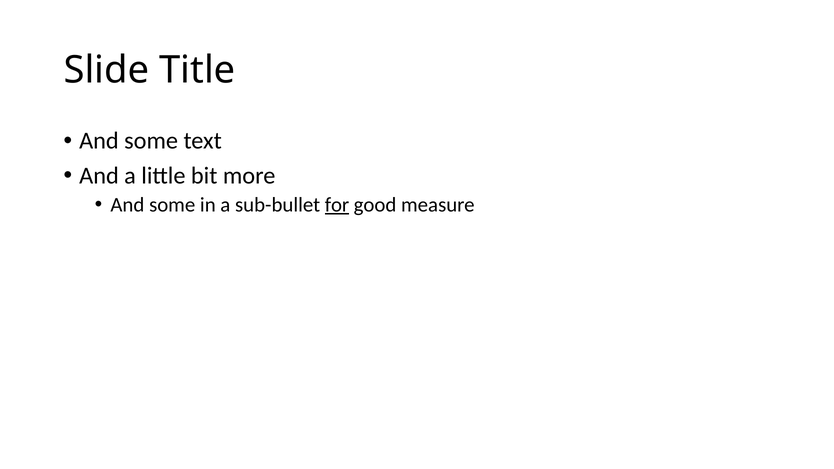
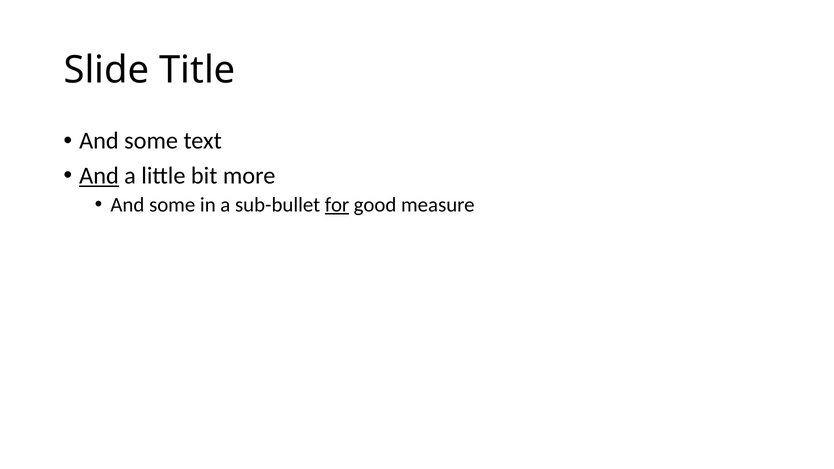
And underline: none -> present (99, 176)
